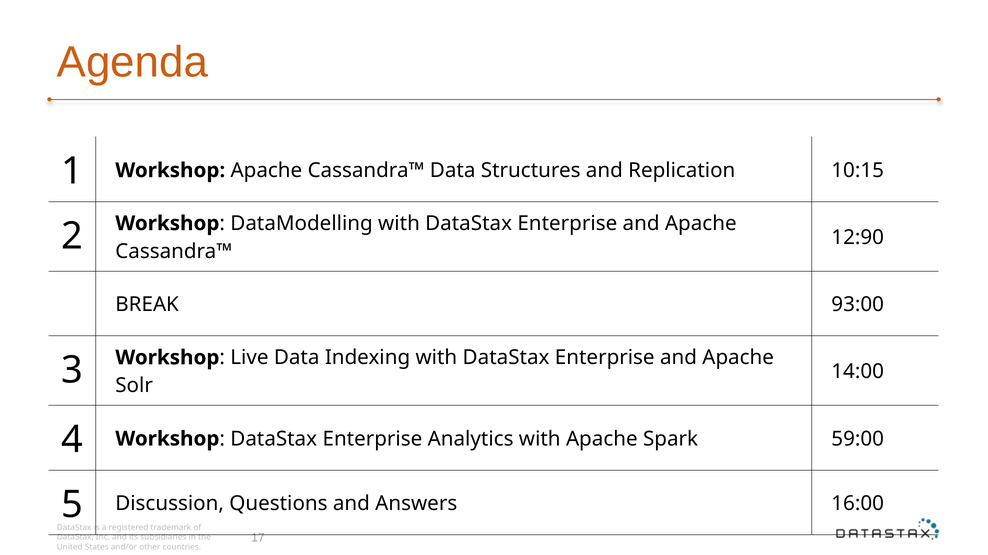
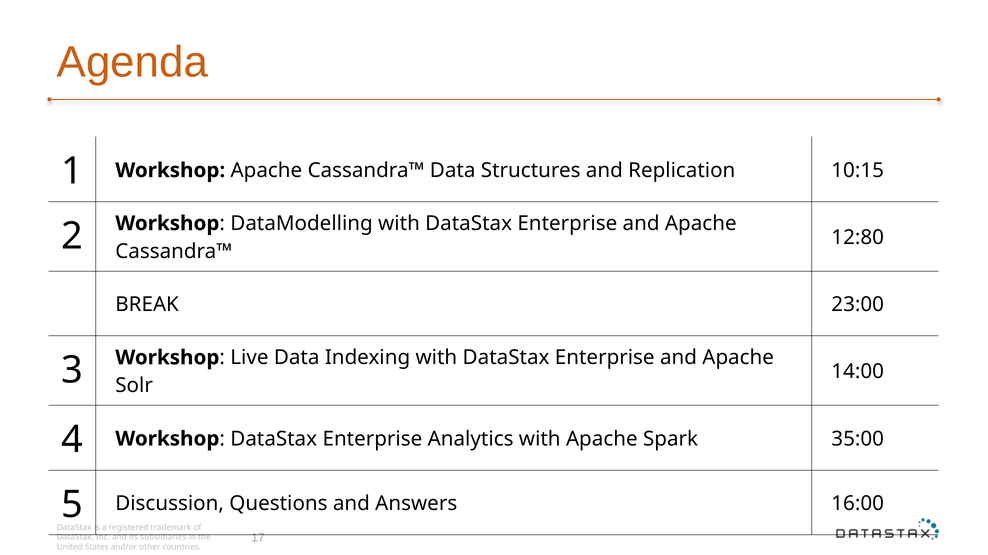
12:90: 12:90 -> 12:80 (858, 238)
93:00: 93:00 -> 23:00 (858, 305)
59:00: 59:00 -> 35:00 (858, 439)
